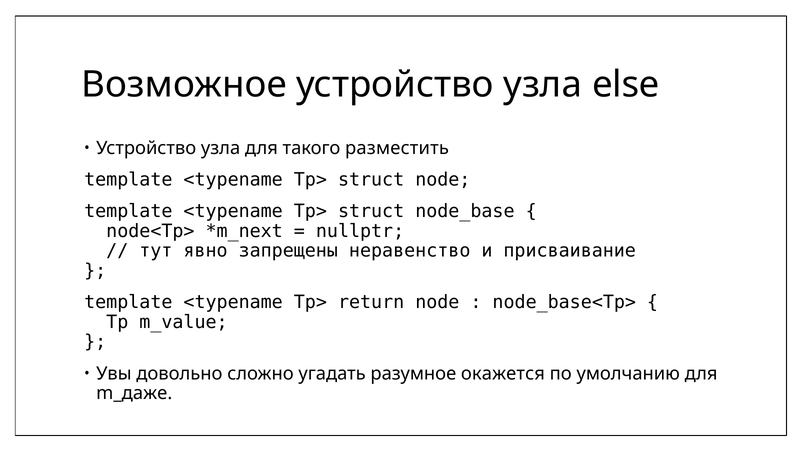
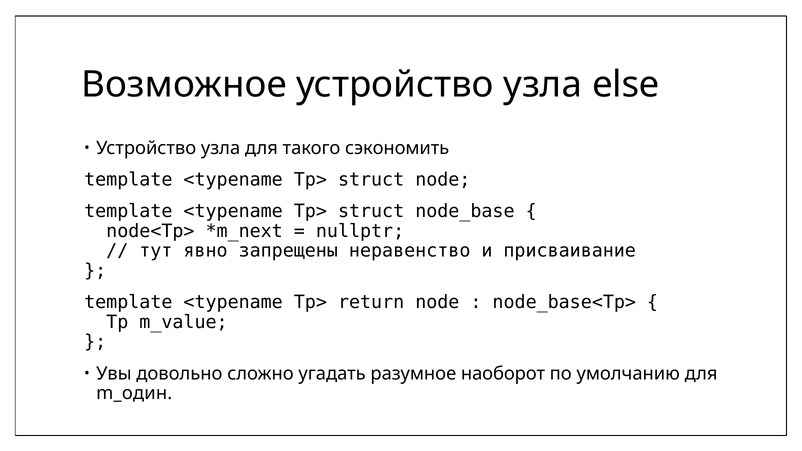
разместить: разместить -> сэкономить (397, 148)
окажется: окажется -> наоборот (503, 374)
m_даже: m_даже -> m_один (134, 393)
